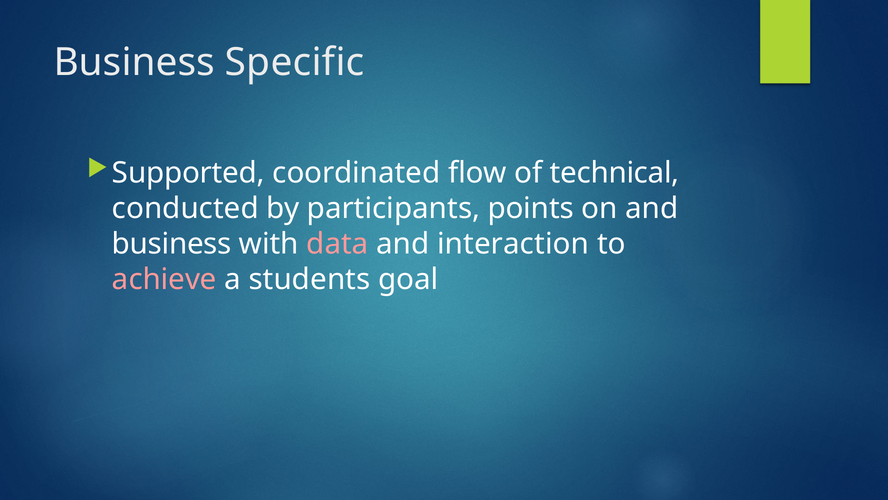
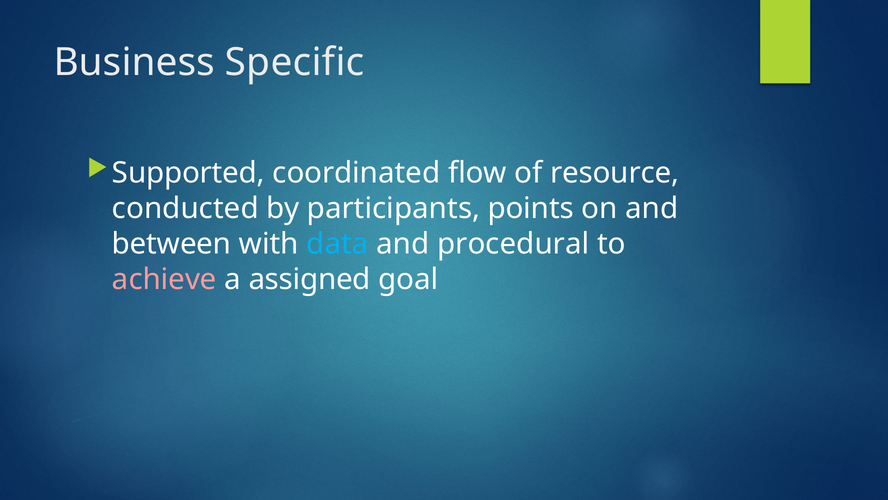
technical: technical -> resource (615, 173)
business: business -> between (172, 244)
data colour: pink -> light blue (338, 244)
interaction: interaction -> procedural (513, 244)
students: students -> assigned (310, 279)
